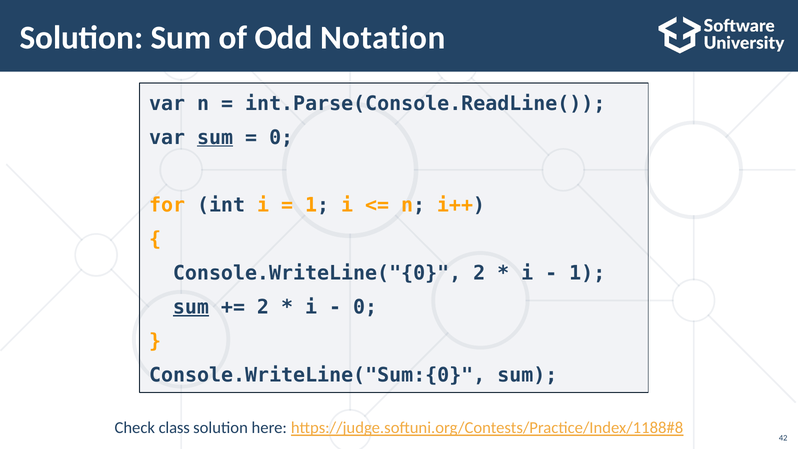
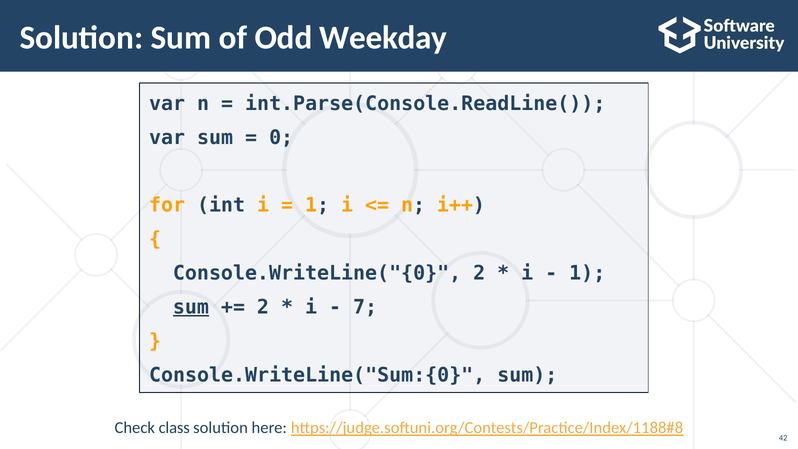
Notation: Notation -> Weekday (383, 38)
sum underline: present -> none (215, 137)
0: 0 -> 7 (365, 307)
